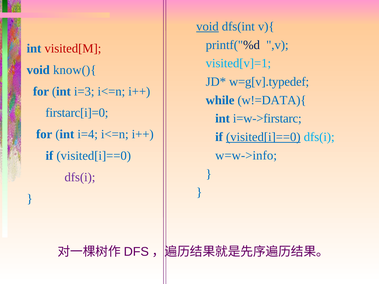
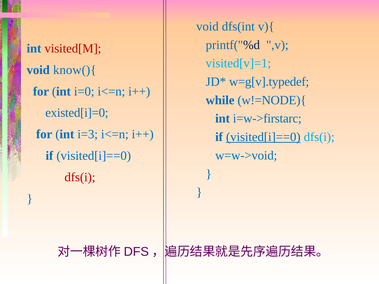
void underline: present -> none (207, 26)
i=3: i=3 -> i=0 (84, 91)
w!=DATA){: w!=DATA){ -> w!=NODE){ (272, 100)
firstarc[i]=0: firstarc[i]=0 -> existed[i]=0 (77, 113)
i=4: i=4 -> i=3 (88, 134)
w=w->info: w=w->info -> w=w->void (246, 156)
dfs(i colour: purple -> red (80, 177)
